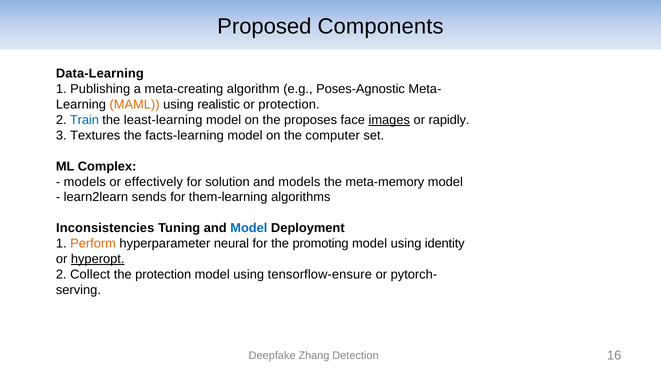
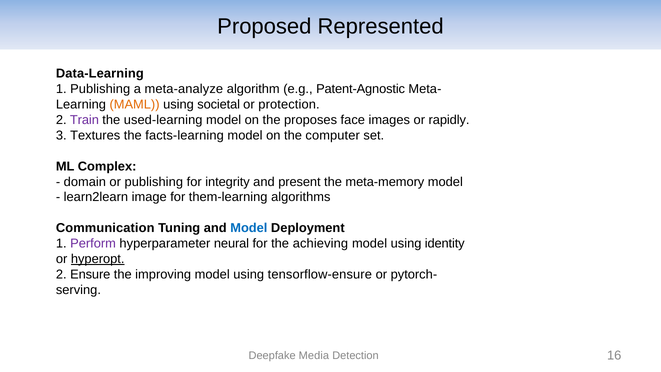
Components: Components -> Represented (381, 26)
meta-creating: meta-creating -> meta-analyze (184, 89)
Poses-Agnostic: Poses-Agnostic -> Patent-Agnostic (361, 89)
realistic: realistic -> societal (219, 105)
Train colour: blue -> purple (84, 120)
least-learning: least-learning -> used-learning (163, 120)
images underline: present -> none (389, 120)
models: models -> domain (85, 182)
or effectively: effectively -> publishing (154, 182)
solution: solution -> integrity (228, 182)
and models: models -> present (299, 182)
sends: sends -> image (149, 197)
Inconsistencies: Inconsistencies -> Communication (105, 228)
Perform colour: orange -> purple (93, 243)
promoting: promoting -> achieving (320, 243)
Collect: Collect -> Ensure (90, 274)
the protection: protection -> improving (163, 274)
Zhang: Zhang -> Media (314, 355)
